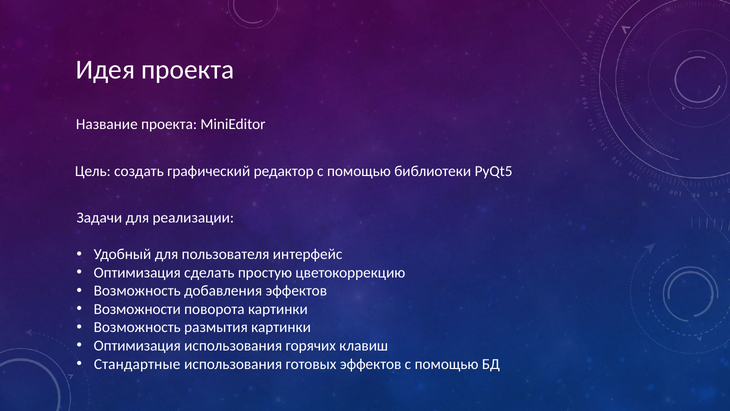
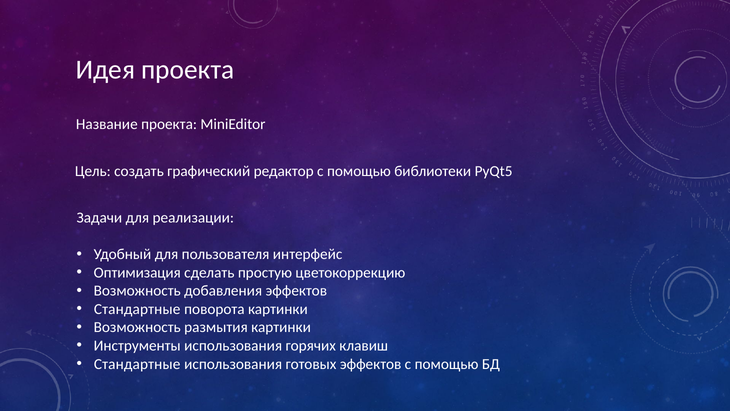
Возможности: Возможности -> Стандартные (137, 309)
Оптимизация: Оптимизация -> Инструменты (137, 345)
